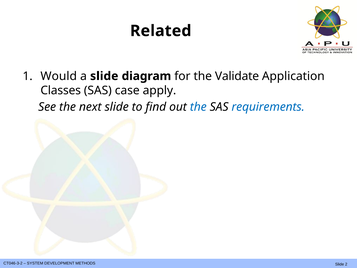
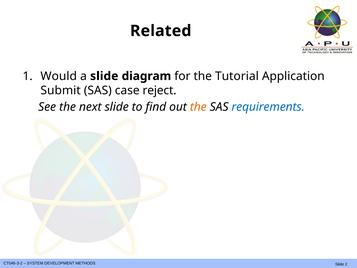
Validate: Validate -> Tutorial (237, 76)
Classes: Classes -> Submit (61, 90)
apply: apply -> reject (159, 90)
the colour: blue -> orange (198, 107)
